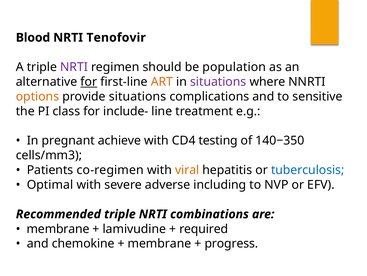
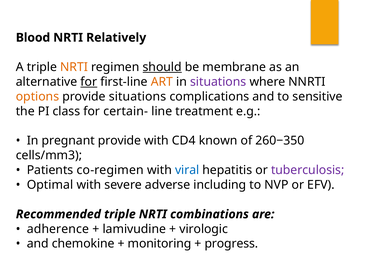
Tenofovir: Tenofovir -> Relatively (116, 38)
NRTI colour: purple -> orange (74, 67)
should underline: none -> present (162, 67)
population: population -> membrane (234, 67)
include-: include- -> certain- (126, 111)
pregnant achieve: achieve -> provide (119, 140)
testing: testing -> known (218, 140)
140−350: 140−350 -> 260−350 (280, 140)
viral colour: orange -> blue (187, 170)
tuberculosis colour: blue -> purple (308, 170)
membrane: membrane -> adherence (58, 228)
required: required -> virologic (204, 228)
membrane: membrane -> monitoring (160, 243)
